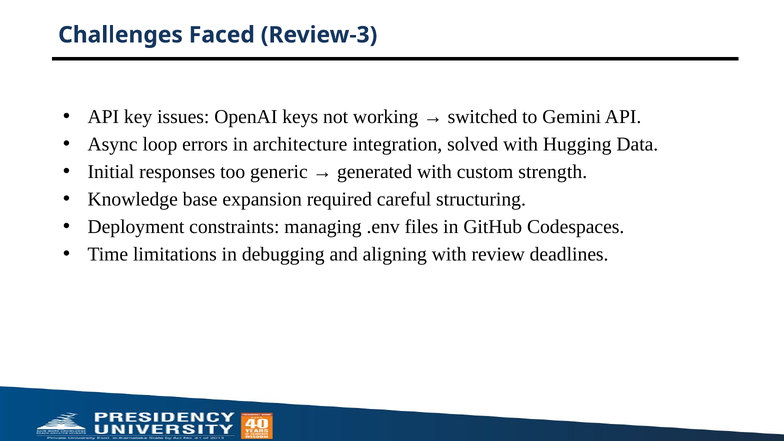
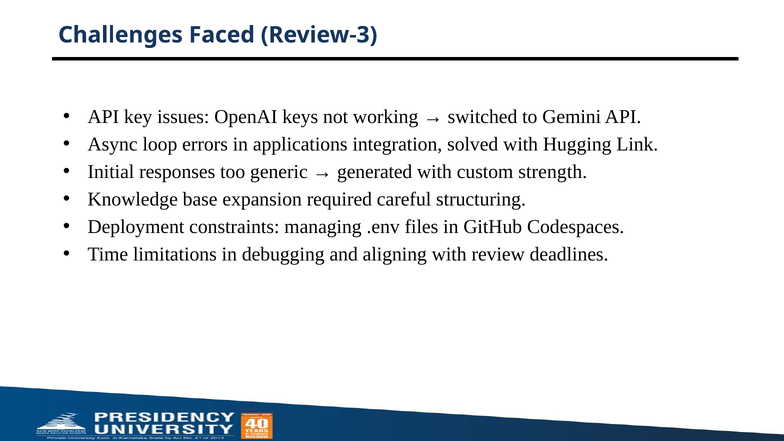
architecture: architecture -> applications (300, 144)
Data: Data -> Link (637, 144)
